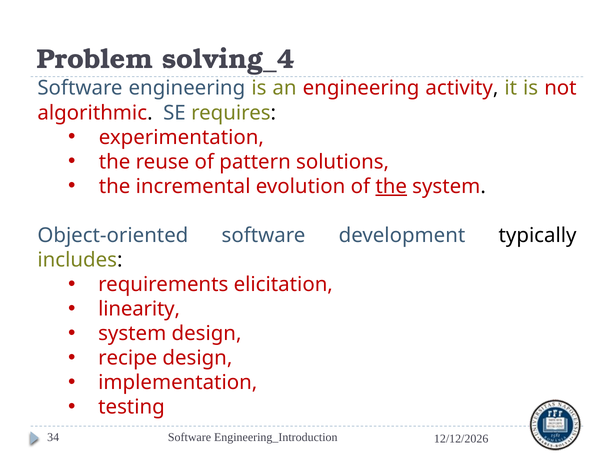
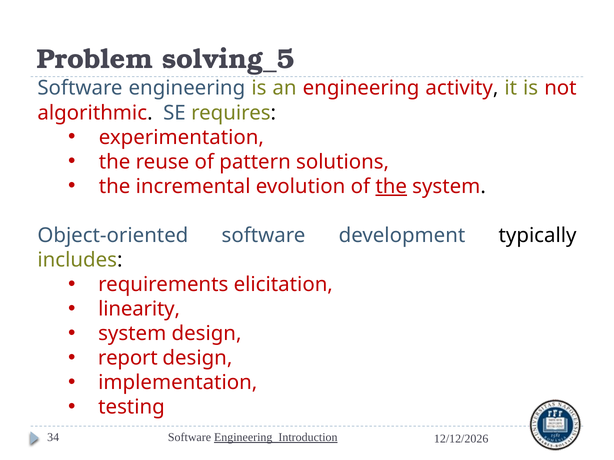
solving_4: solving_4 -> solving_5 (228, 59)
recipe: recipe -> report (128, 359)
Engineering_Introduction underline: none -> present (276, 438)
